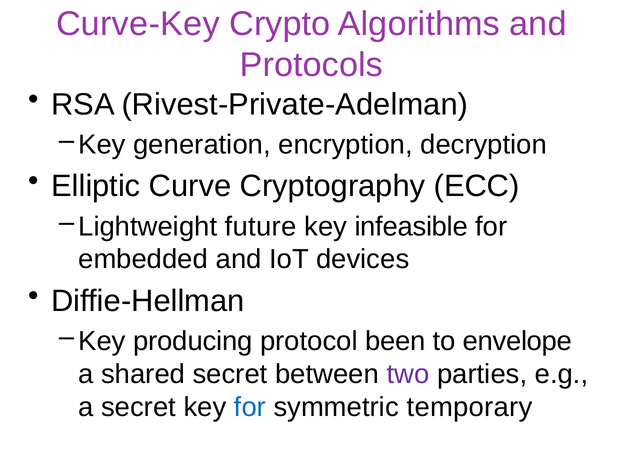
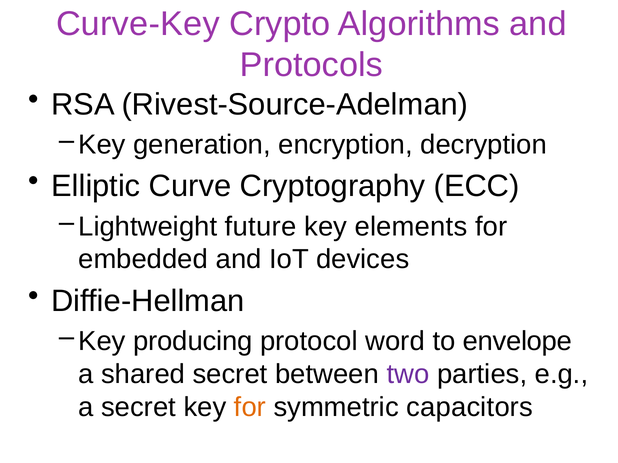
Rivest-Private-Adelman: Rivest-Private-Adelman -> Rivest-Source-Adelman (295, 105)
infeasible: infeasible -> elements (411, 227)
been: been -> word (395, 341)
for colour: blue -> orange (250, 407)
temporary: temporary -> capacitors (470, 407)
